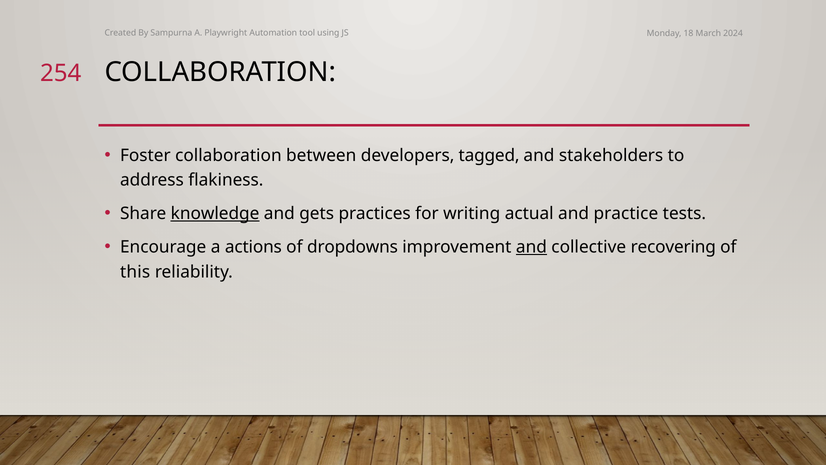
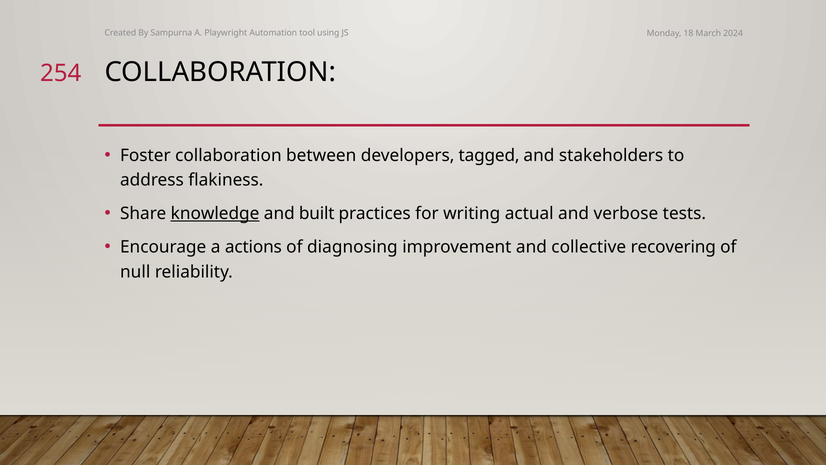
gets: gets -> built (317, 213)
practice: practice -> verbose (626, 213)
dropdowns: dropdowns -> diagnosing (352, 247)
and underline: present -> none (531, 247)
this: this -> null (135, 272)
